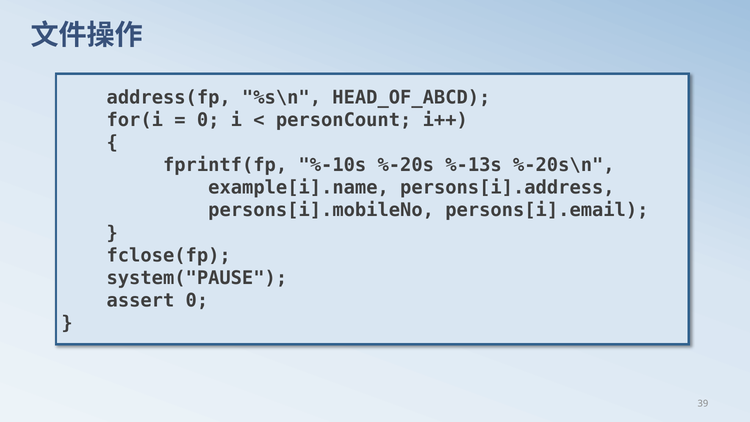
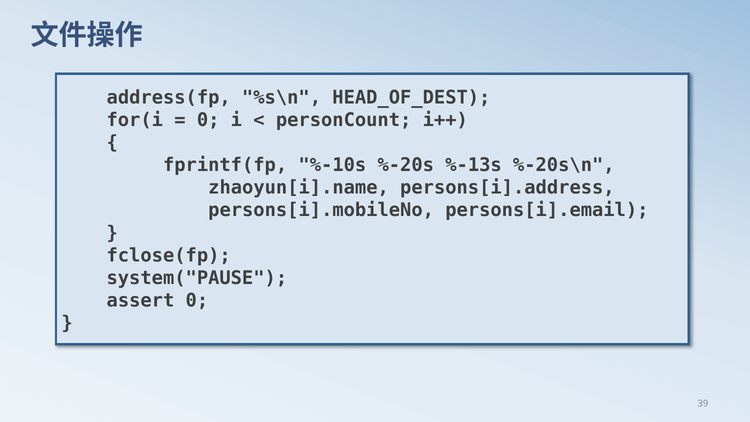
HEAD_OF_ABCD: HEAD_OF_ABCD -> HEAD_OF_DEST (411, 98)
example[i].name: example[i].name -> zhaoyun[i].name (299, 188)
